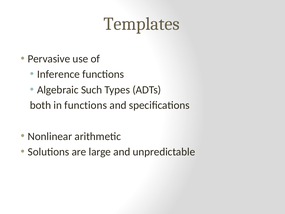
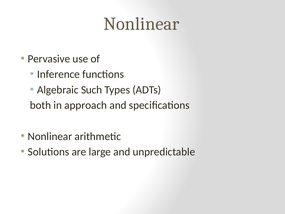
Templates: Templates -> Nonlinear (141, 24)
in functions: functions -> approach (86, 105)
